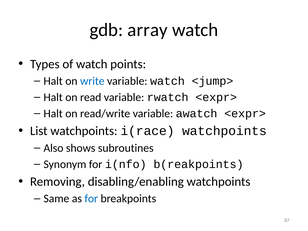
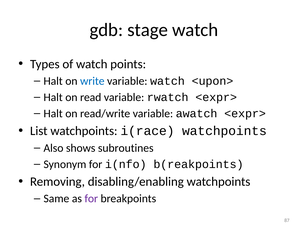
array: array -> stage (148, 30)
<jump>: <jump> -> <upon> (212, 81)
for colour: blue -> purple (91, 199)
